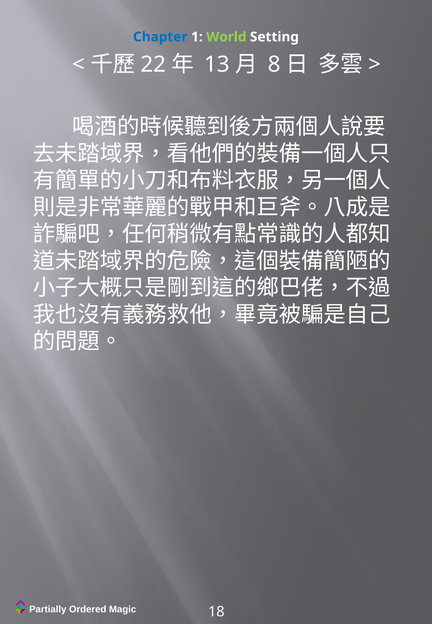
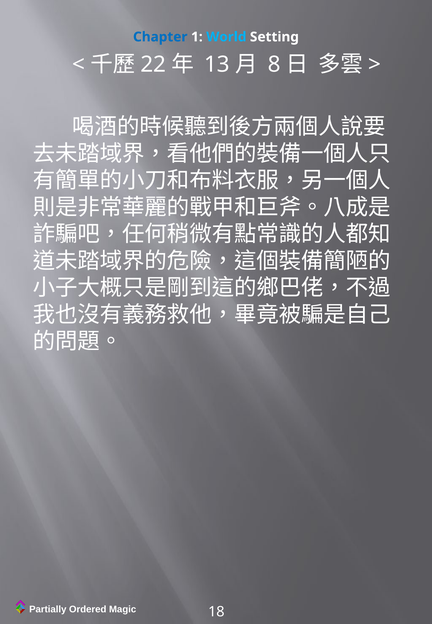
World colour: light green -> light blue (226, 37)
